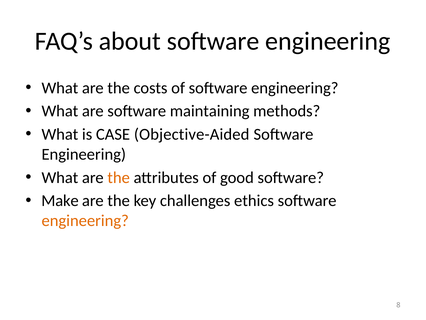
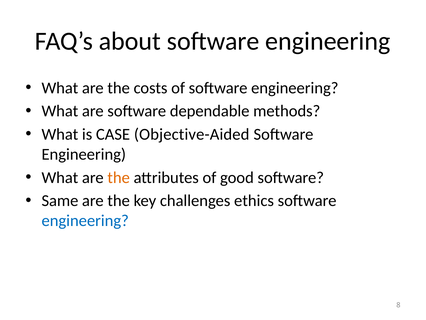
maintaining: maintaining -> dependable (210, 111)
Make: Make -> Same (60, 201)
engineering colour: orange -> blue (85, 220)
